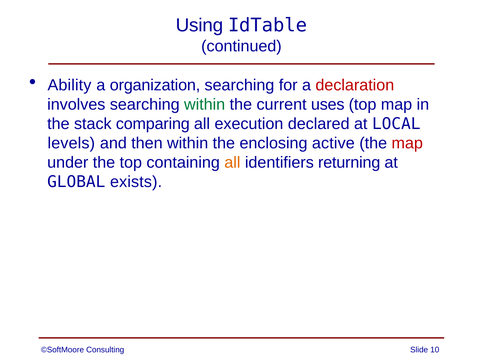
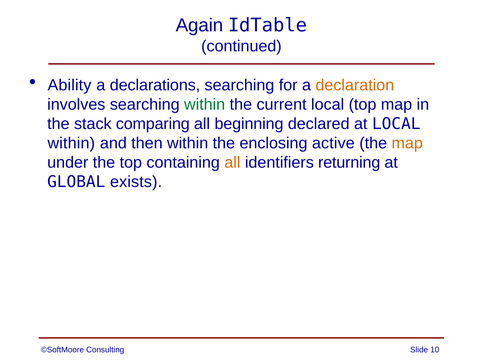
Using: Using -> Again (200, 25)
organization: organization -> declarations (155, 85)
declaration colour: red -> orange (355, 85)
current uses: uses -> local (328, 105)
execution: execution -> beginning (249, 124)
levels: levels -> within (71, 143)
map colour: red -> orange (407, 143)
